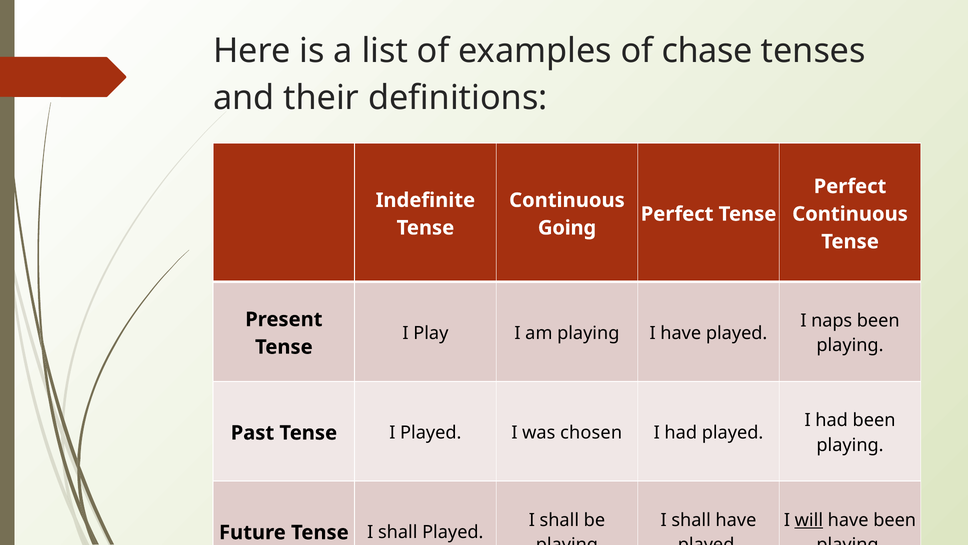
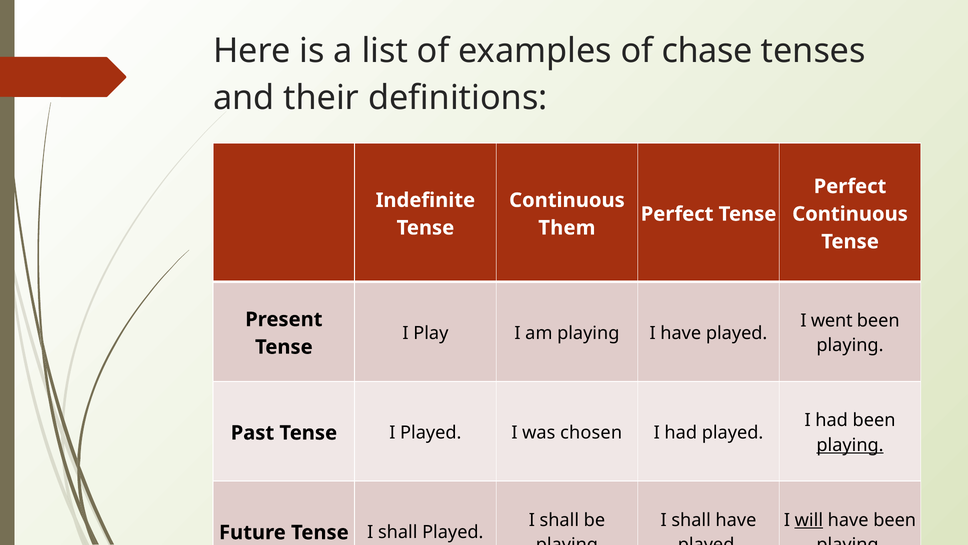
Going: Going -> Them (567, 228)
naps: naps -> went (832, 320)
playing underline: none -> present (850, 445)
